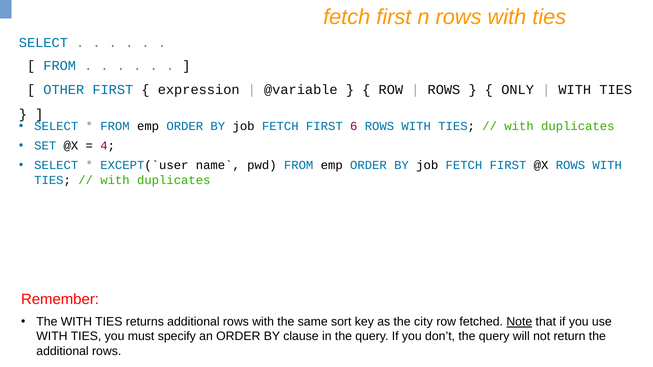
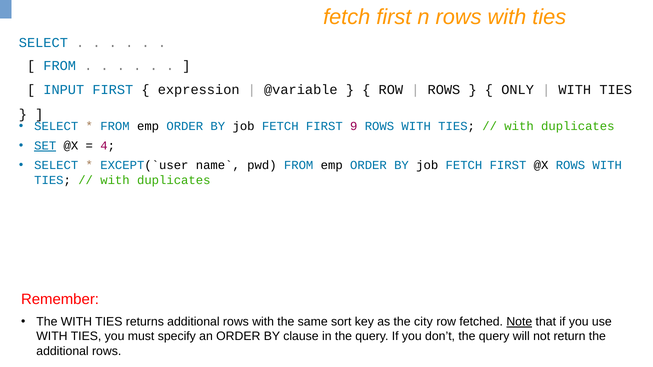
OTHER: OTHER -> INPUT (64, 90)
6: 6 -> 9 (354, 126)
SET underline: none -> present (45, 146)
